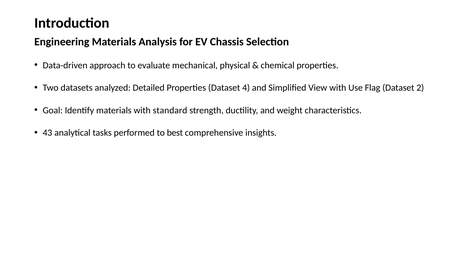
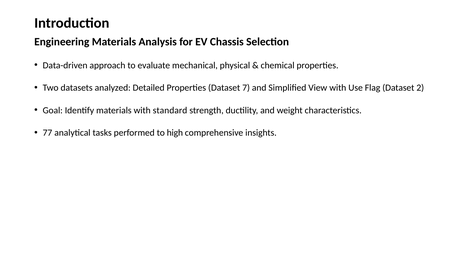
4: 4 -> 7 (246, 88)
43: 43 -> 77 (47, 133)
best: best -> high (175, 133)
